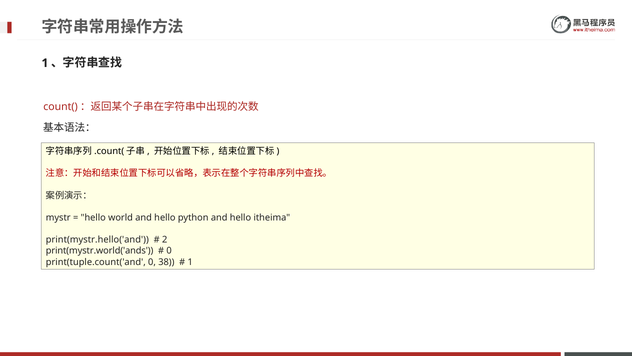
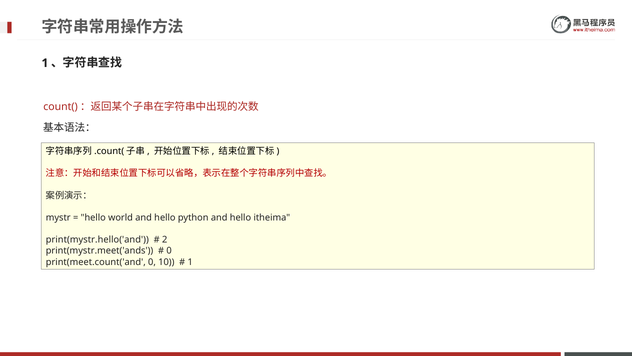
print(mystr.world('ands: print(mystr.world('ands -> print(mystr.meet('ands (100, 251)
print(tuple.count('and: print(tuple.count('and -> print(meet.count('and (96, 262)
38: 38 -> 10 (166, 262)
